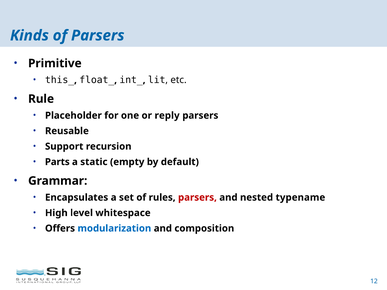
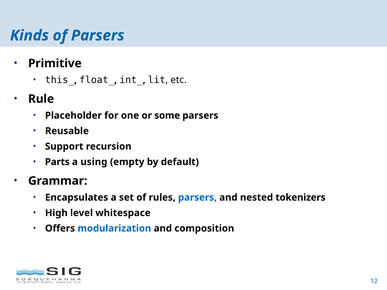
reply: reply -> some (167, 116)
static: static -> using (94, 162)
parsers colour: red -> blue (197, 198)
typename: typename -> tokenizers (301, 198)
